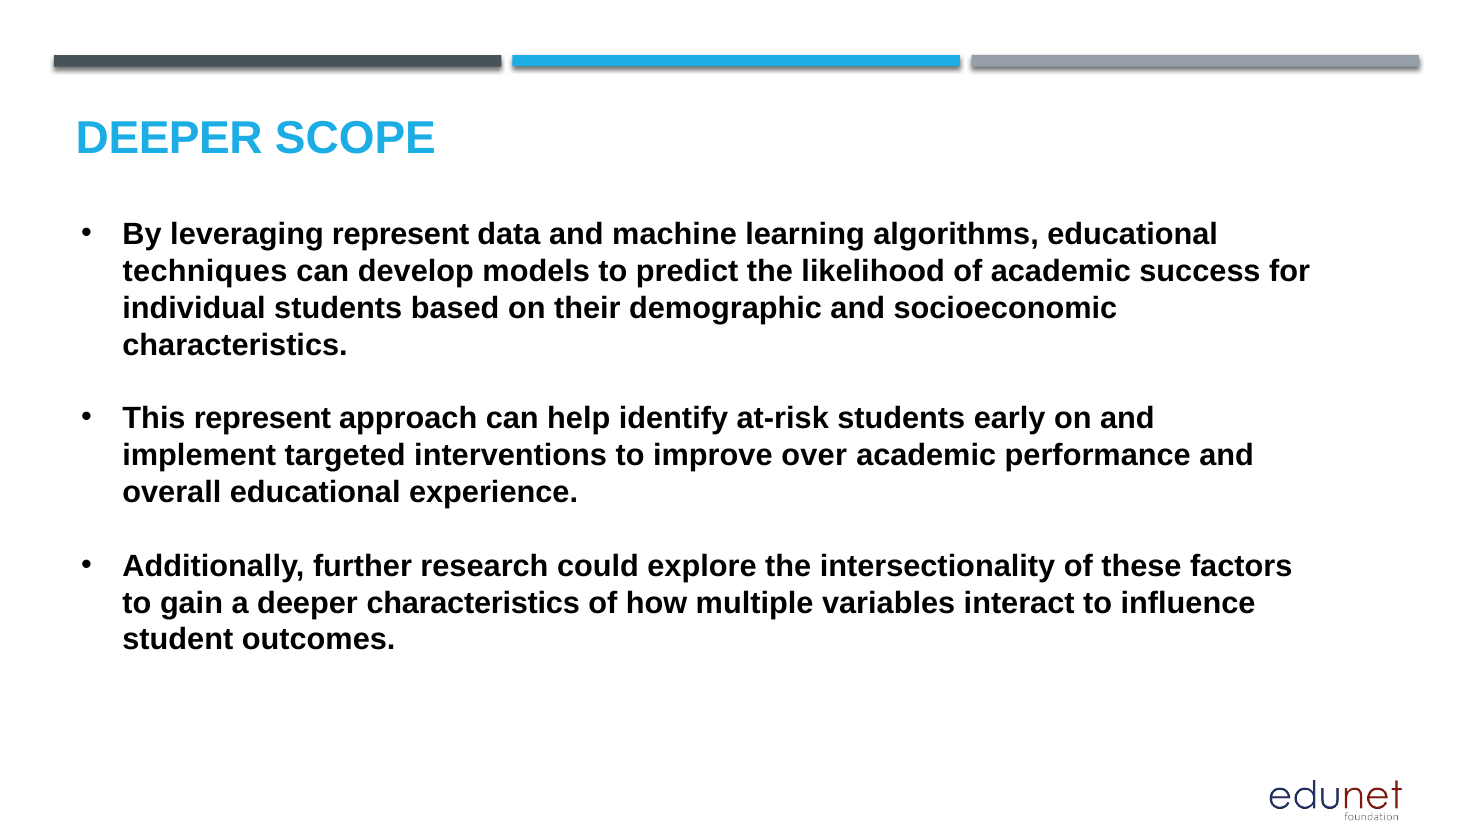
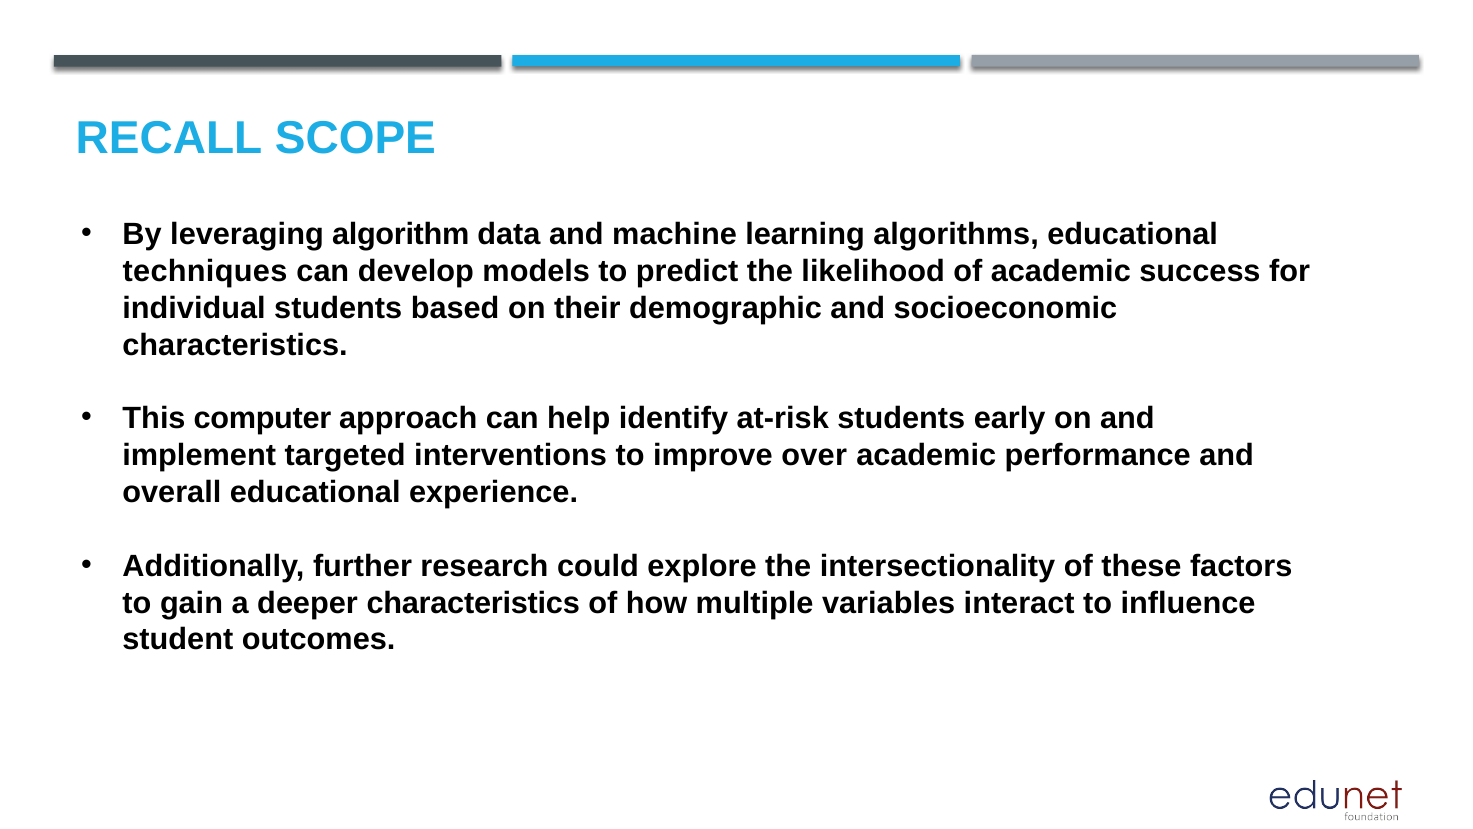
DEEPER: DEEPER -> RECALL (169, 138)
leveraging represent: represent -> algorithm (401, 234)
This represent: represent -> computer (262, 418)
